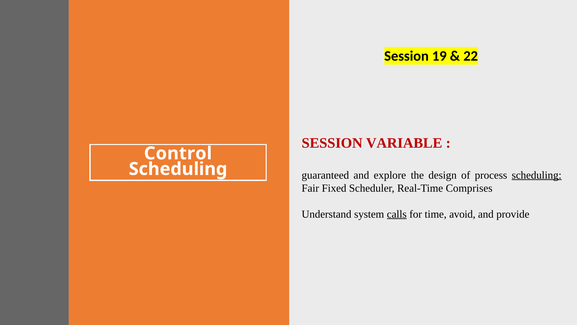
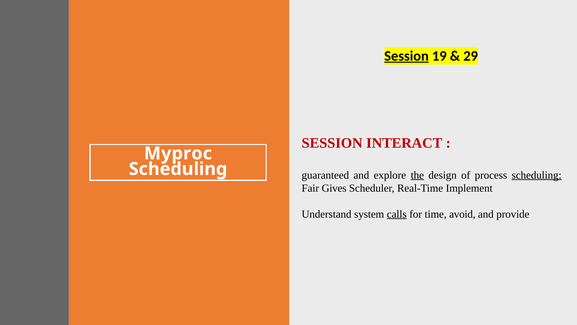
Session underline: none -> present (406, 56)
22: 22 -> 29 (471, 56)
VARIABLE: VARIABLE -> INTERACT (404, 143)
Control: Control -> Myproc (178, 153)
the underline: none -> present (417, 175)
Fixed: Fixed -> Gives (334, 188)
Comprises: Comprises -> Implement (469, 188)
